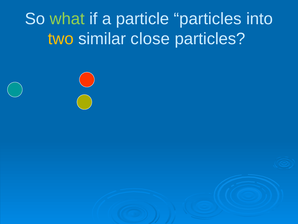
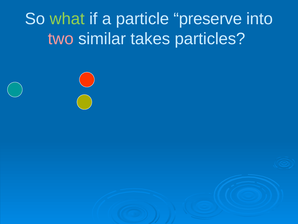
particle particles: particles -> preserve (208, 19)
two colour: yellow -> pink (61, 39)
close: close -> takes (150, 39)
